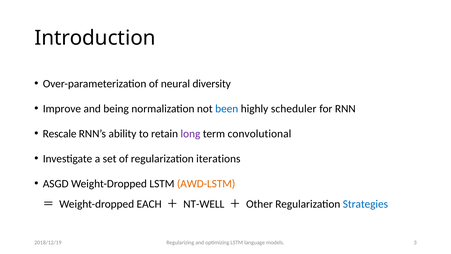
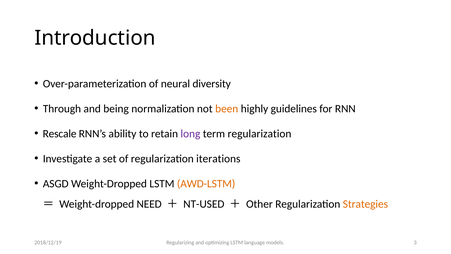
Improve: Improve -> Through (62, 109)
been colour: blue -> orange (227, 109)
scheduler: scheduler -> guidelines (294, 109)
term convolutional: convolutional -> regularization (259, 134)
EACH: EACH -> NEED (149, 204)
NT-WELL: NT-WELL -> NT-USED (204, 204)
Strategies colour: blue -> orange (365, 204)
